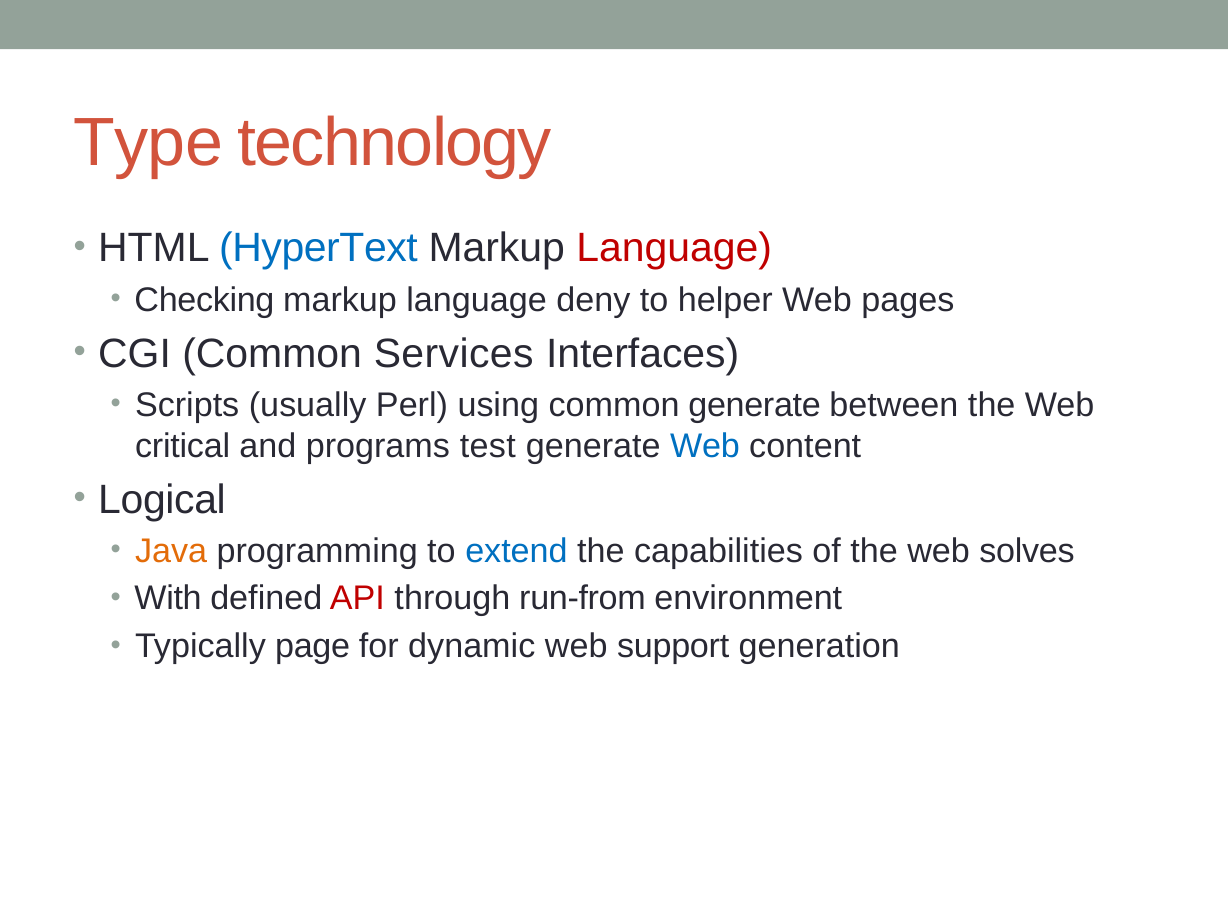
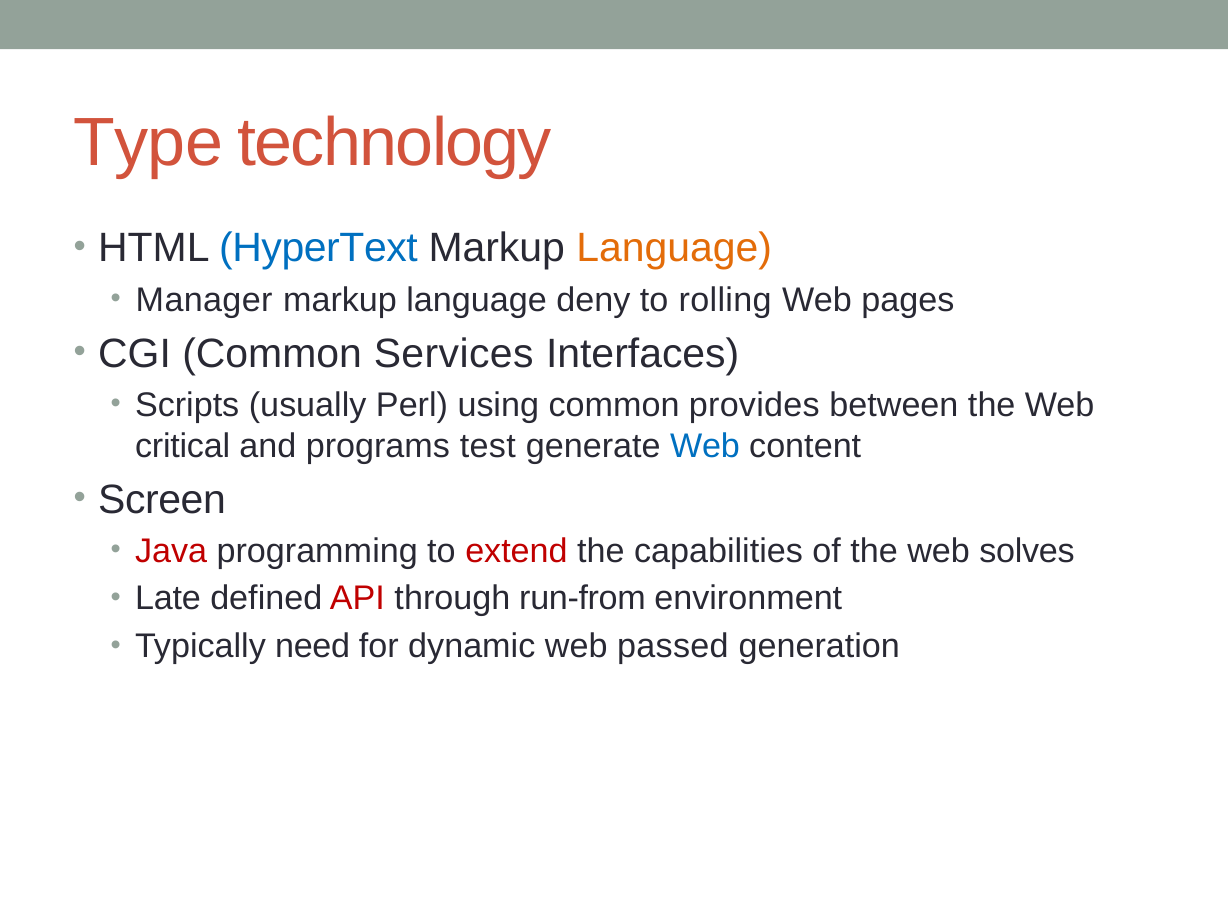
Language colour: red -> orange (674, 248)
Checking: Checking -> Manager (204, 300)
helper: helper -> rolling (725, 300)
common generate: generate -> provides (754, 405)
Logical: Logical -> Screen (162, 500)
Java colour: orange -> red (171, 551)
extend colour: blue -> red (516, 551)
With: With -> Late (168, 599)
page: page -> need (313, 646)
support: support -> passed (673, 646)
